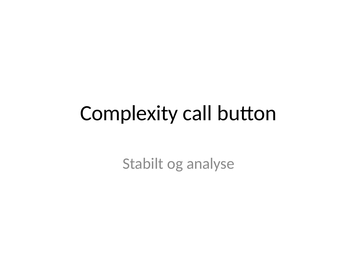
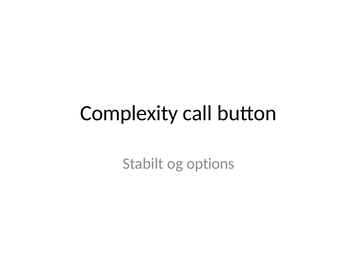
analyse: analyse -> options (210, 164)
